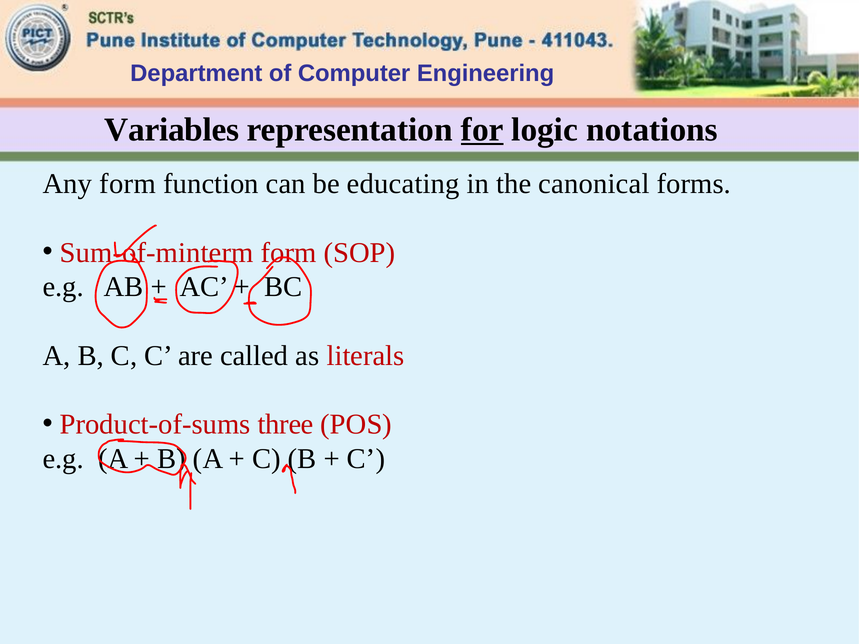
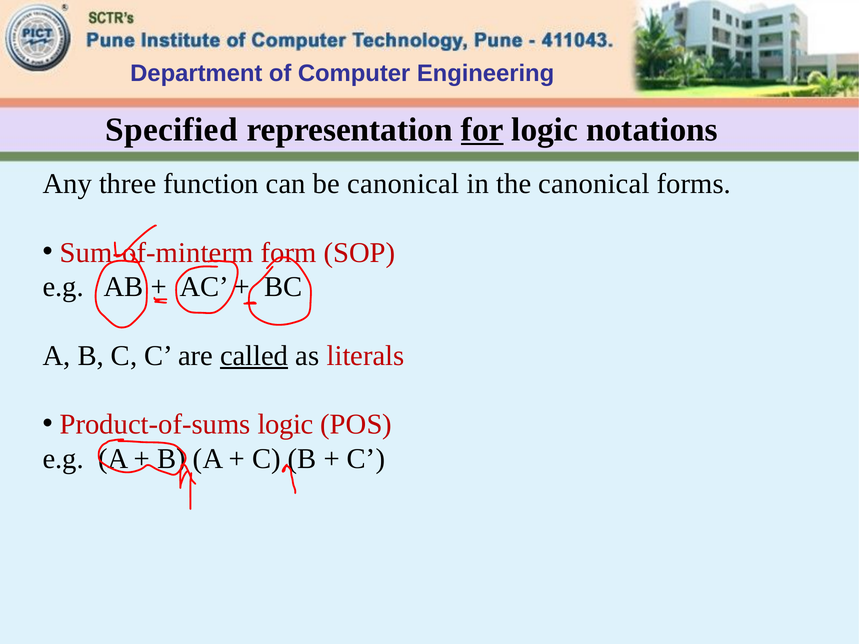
Variables: Variables -> Specified (171, 130)
Any form: form -> three (128, 184)
be educating: educating -> canonical (403, 184)
called underline: none -> present (254, 356)
Product-of-sums three: three -> logic (286, 425)
